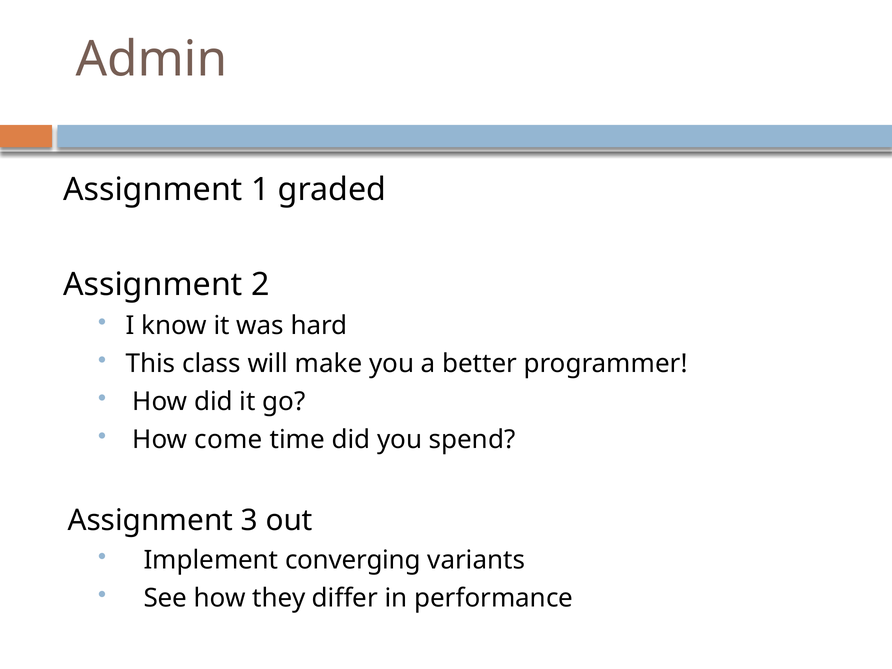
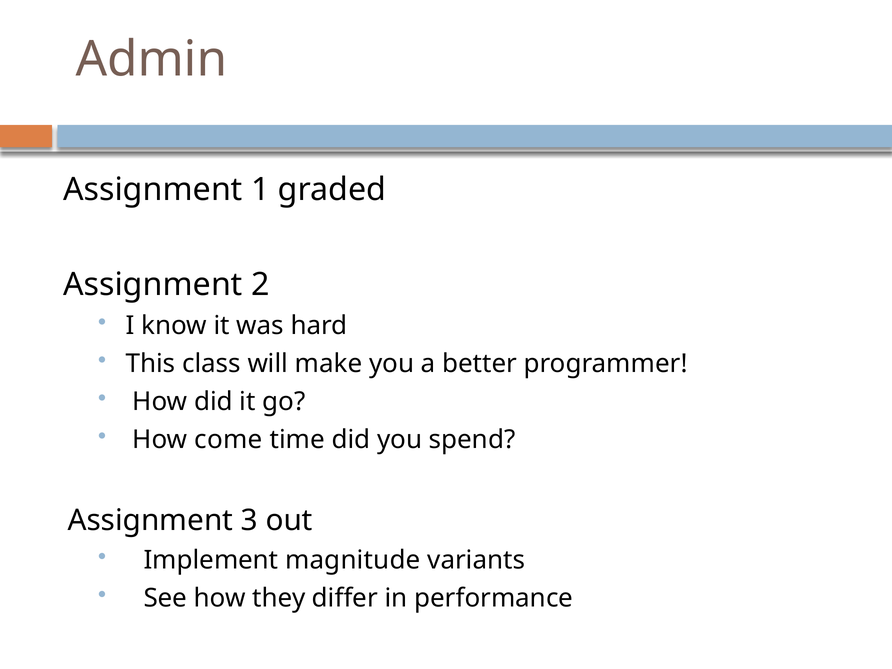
converging: converging -> magnitude (353, 560)
